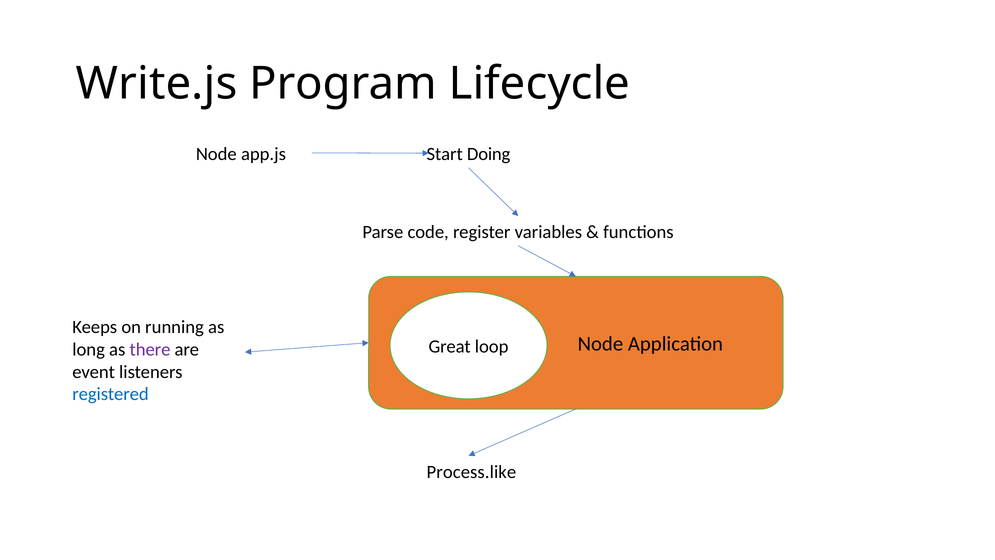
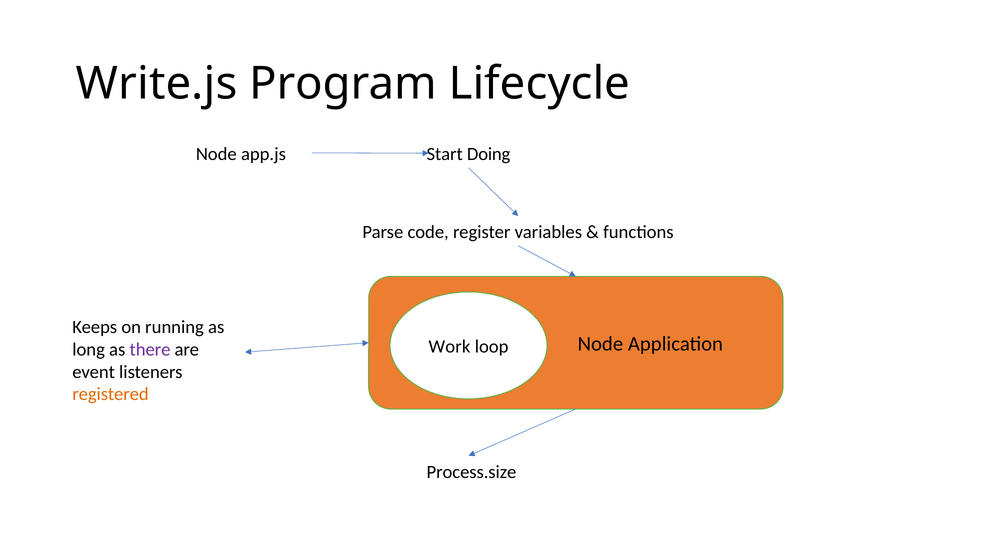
Great: Great -> Work (449, 346)
registered colour: blue -> orange (110, 394)
Process.like: Process.like -> Process.size (471, 472)
